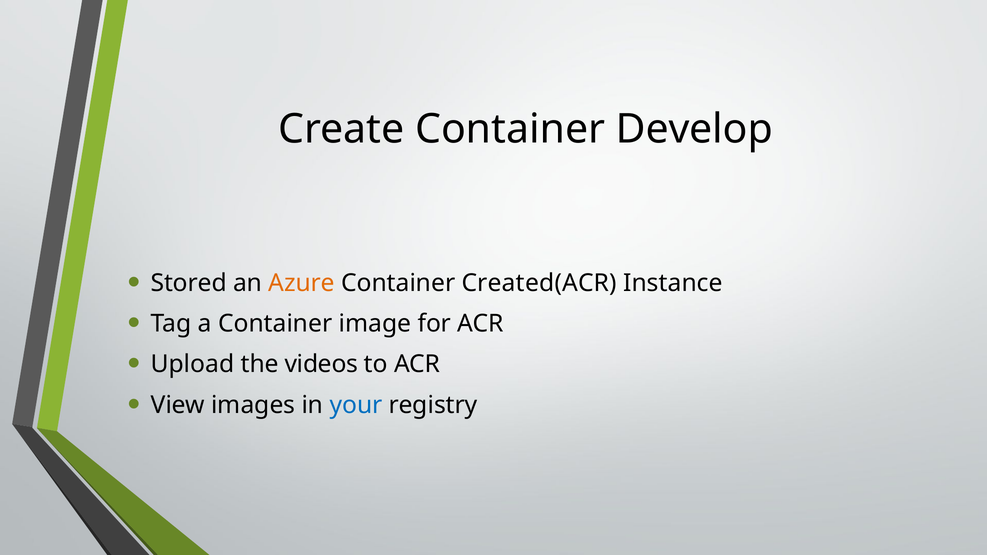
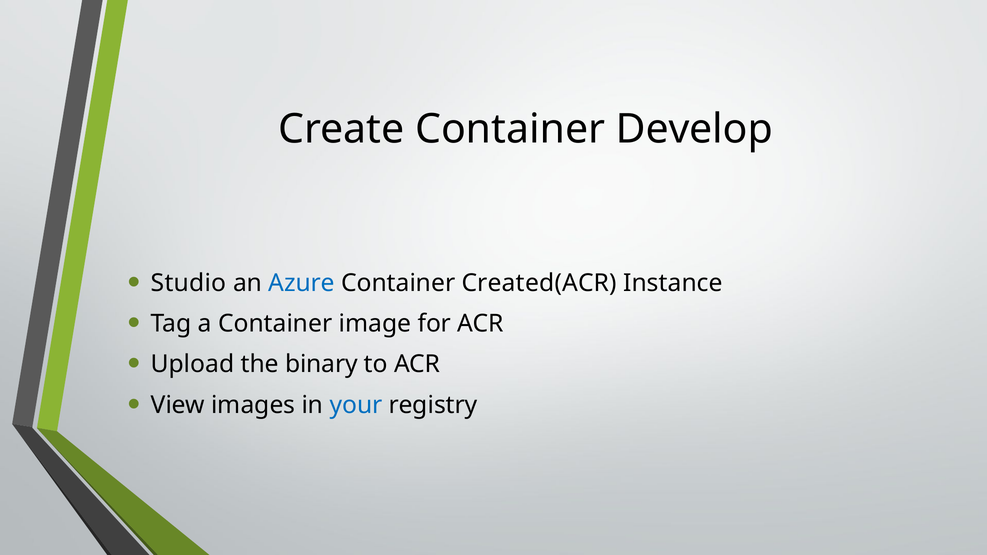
Stored: Stored -> Studio (189, 283)
Azure colour: orange -> blue (302, 283)
videos: videos -> binary (321, 364)
